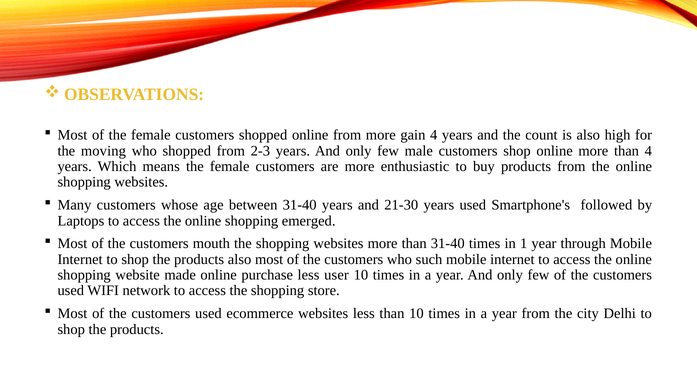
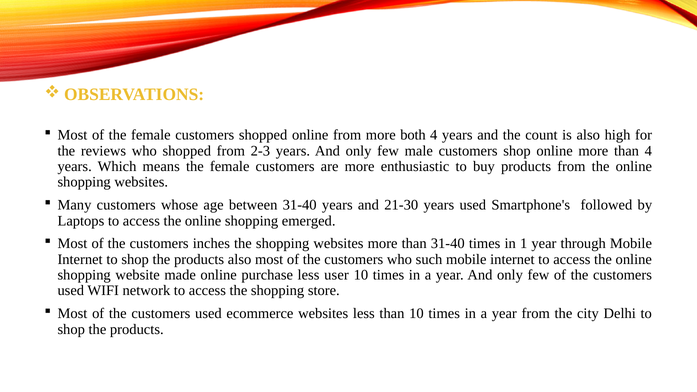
gain: gain -> both (413, 135)
moving: moving -> reviews (104, 151)
mouth: mouth -> inches (211, 244)
